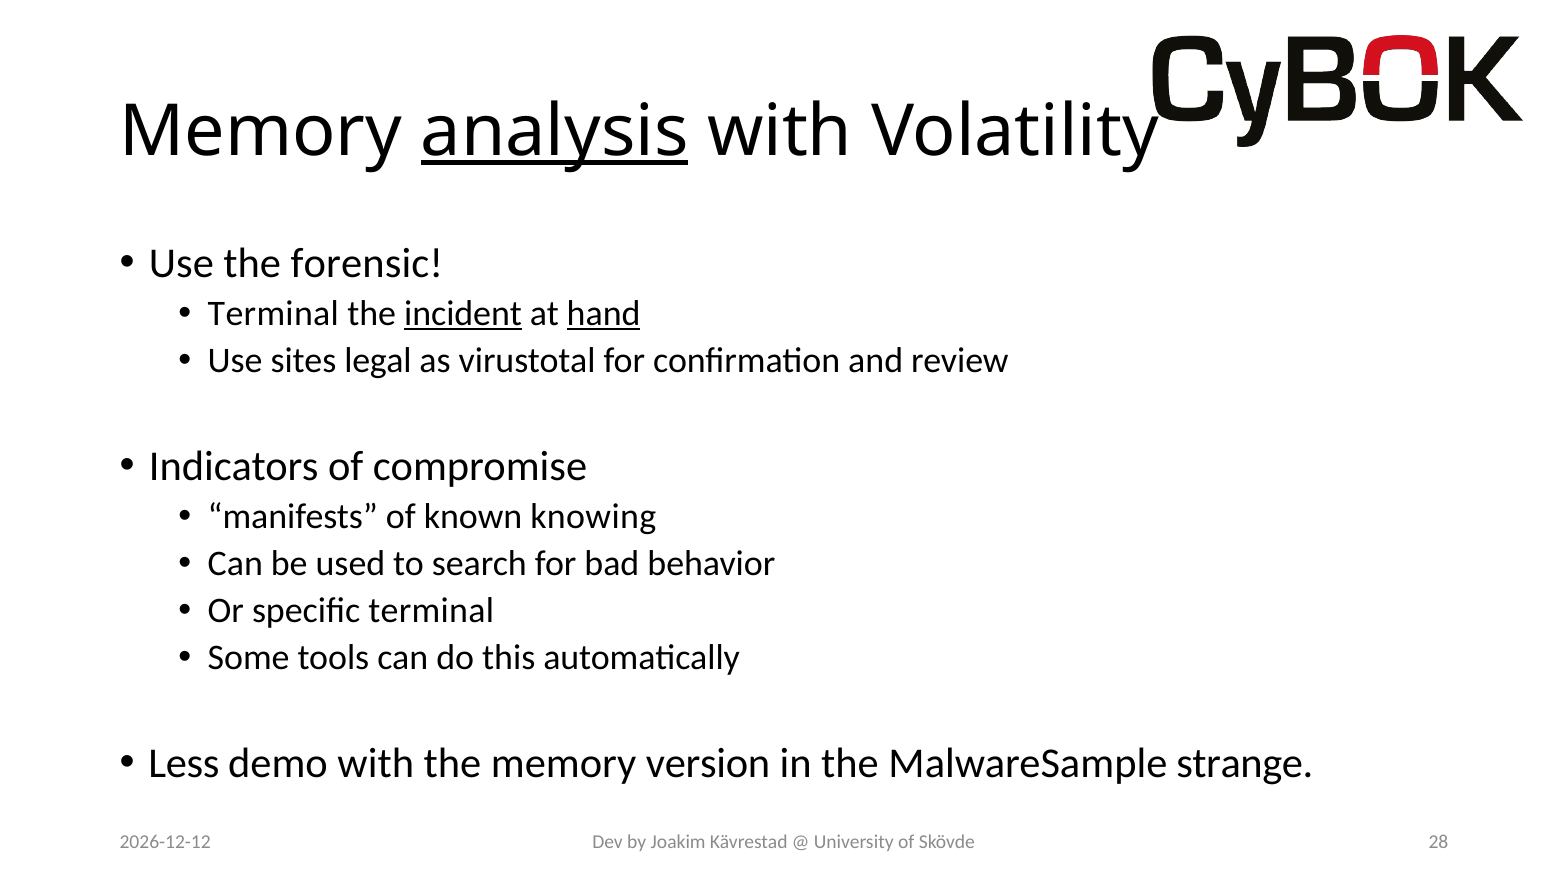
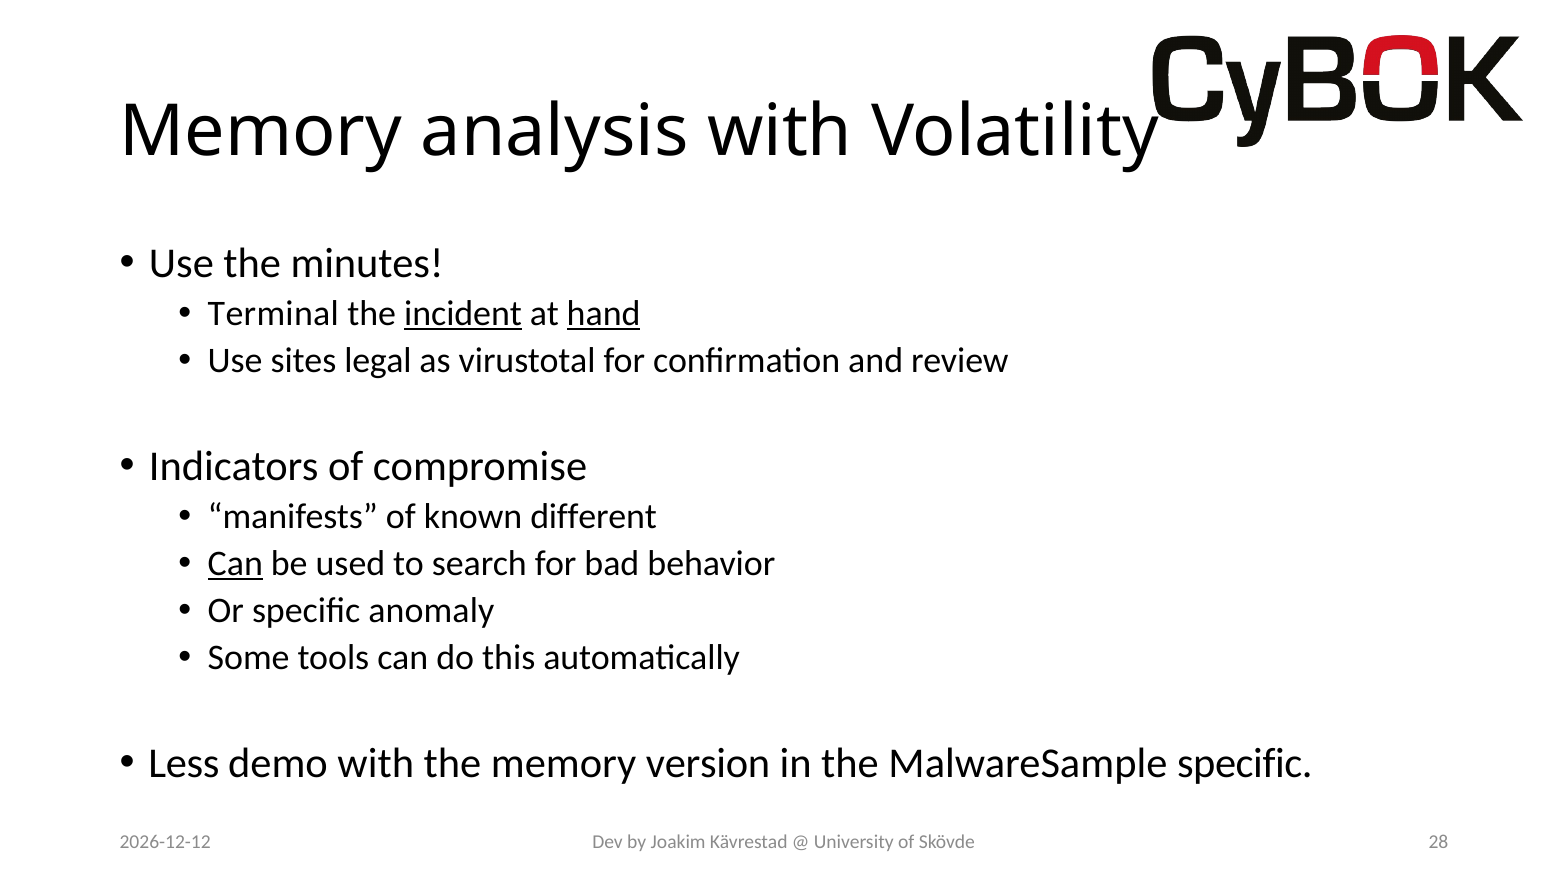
analysis underline: present -> none (555, 132)
forensic: forensic -> minutes (367, 263)
knowing: knowing -> different (594, 517)
Can underline: none -> present (235, 564)
specific terminal: terminal -> anomaly (431, 611)
MalwareSample strange: strange -> specific (1245, 763)
